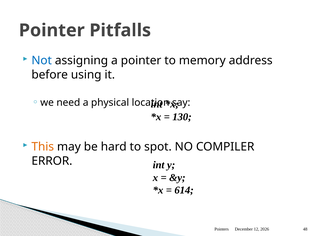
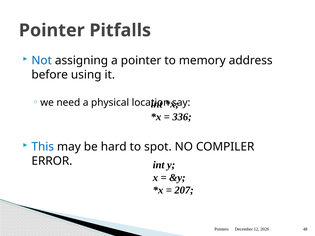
130: 130 -> 336 (182, 117)
This colour: orange -> blue (43, 147)
614: 614 -> 207 (184, 190)
